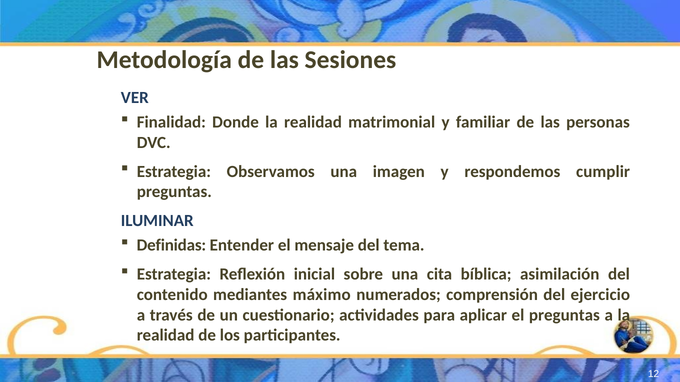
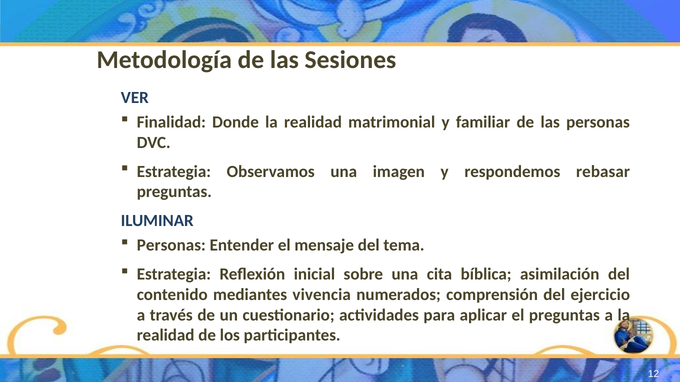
cumplir: cumplir -> rebasar (603, 172)
Definidas: Definidas -> Personas (171, 246)
máximo: máximo -> vivencia (322, 295)
